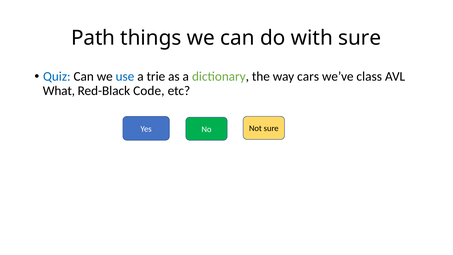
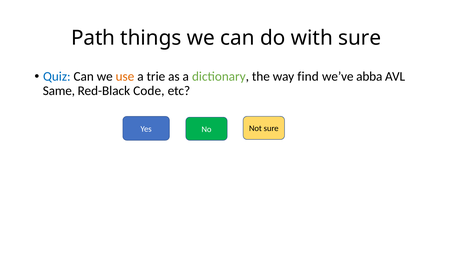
use colour: blue -> orange (125, 77)
cars: cars -> find (308, 77)
class: class -> abba (369, 77)
What: What -> Same (59, 91)
